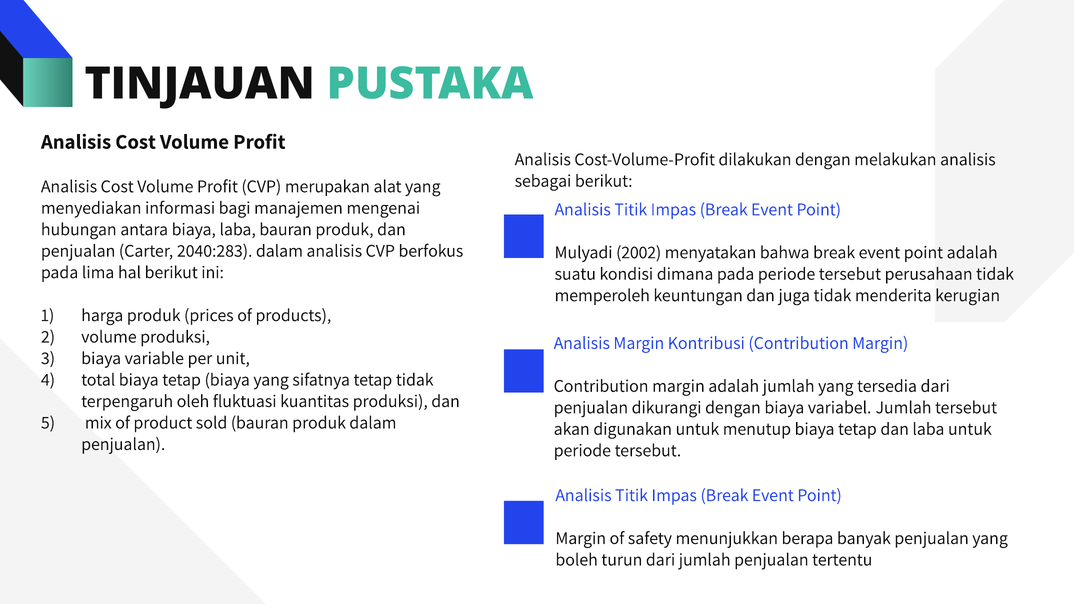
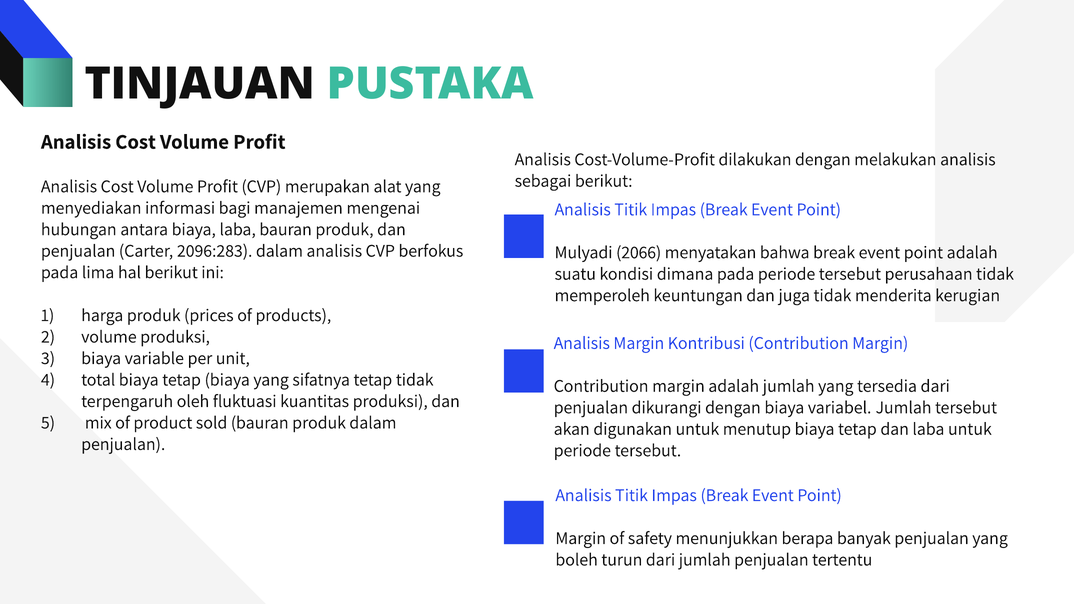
2040:283: 2040:283 -> 2096:283 (215, 251)
2002: 2002 -> 2066 (639, 252)
